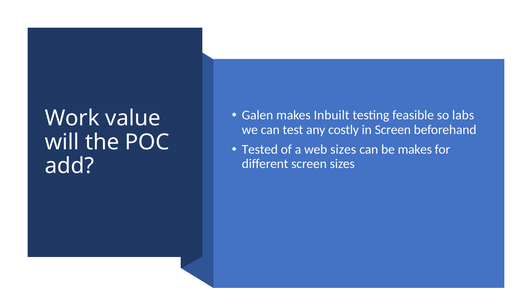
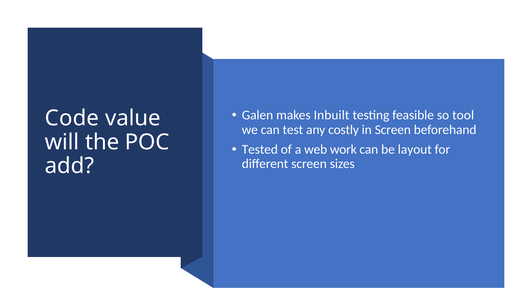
labs: labs -> tool (463, 115)
Work: Work -> Code (72, 118)
web sizes: sizes -> work (343, 150)
be makes: makes -> layout (415, 150)
